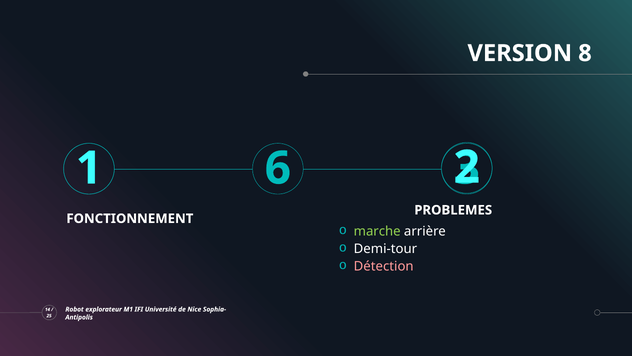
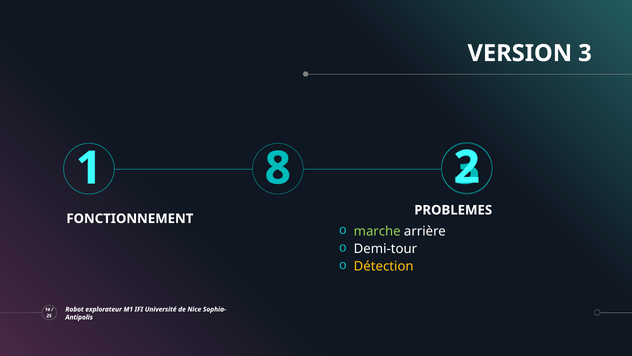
VERSION 8: 8 -> 3 (585, 53)
6: 6 -> 8 (278, 168)
Détection colour: pink -> yellow (384, 266)
